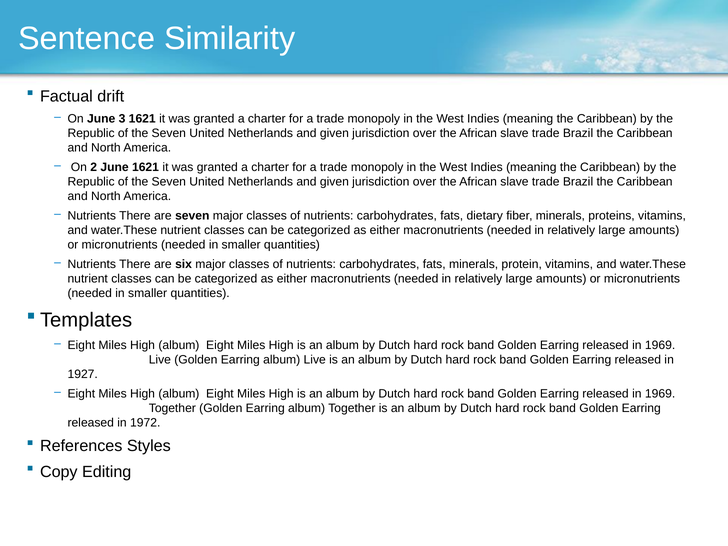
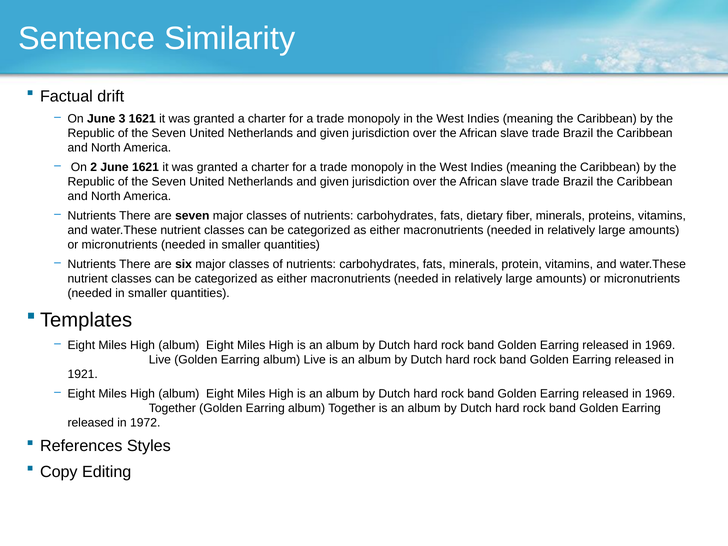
1927: 1927 -> 1921 (83, 374)
